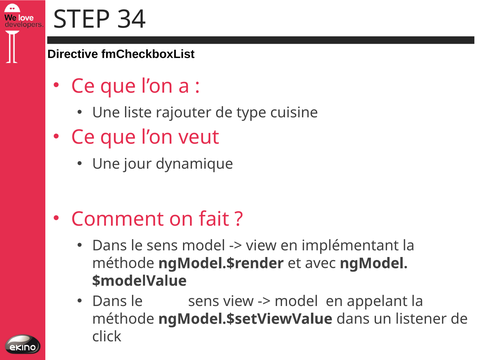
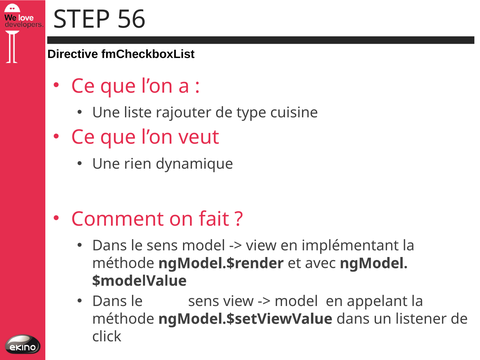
34: 34 -> 56 (132, 19)
jour: jour -> rien (138, 164)
